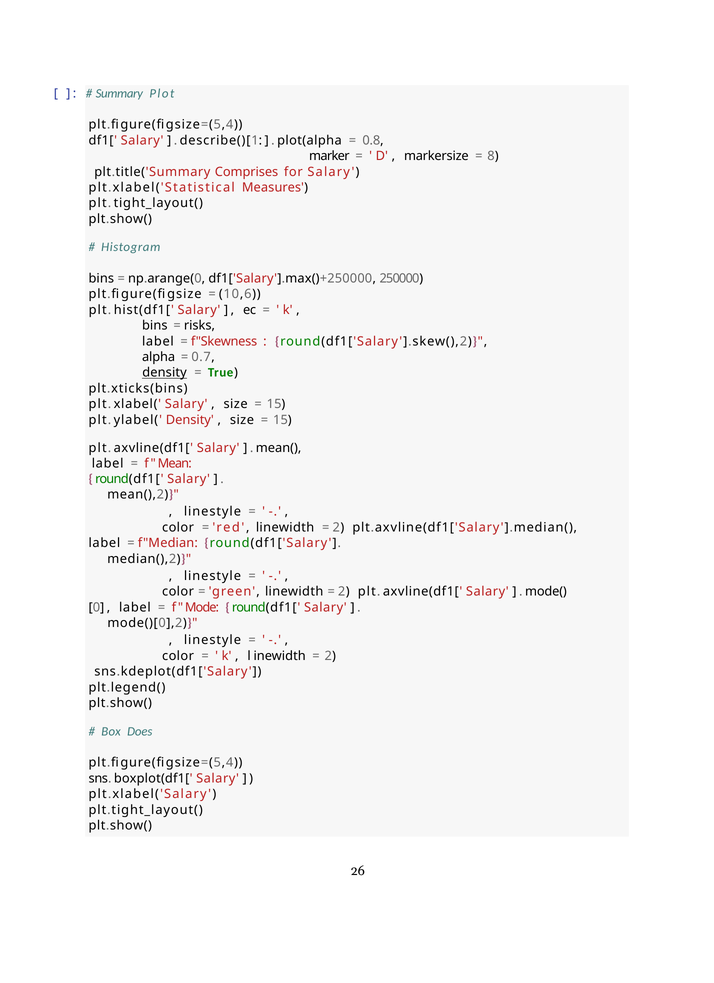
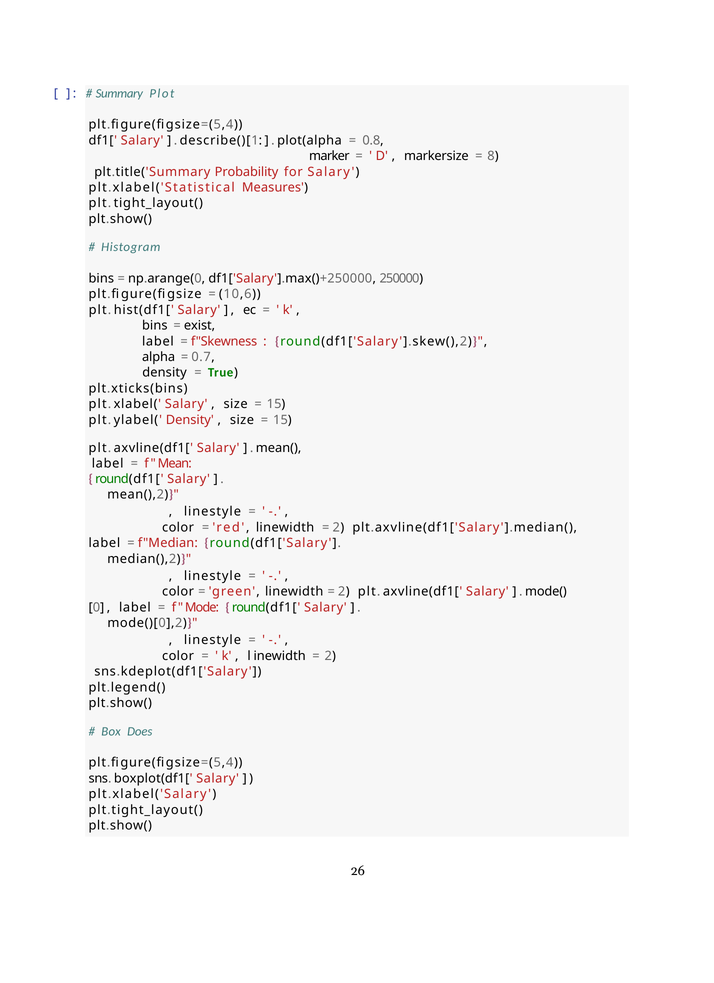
Comprises: Comprises -> Probability (247, 172)
risks: risks -> exist (199, 325)
density underline: present -> none (165, 373)
